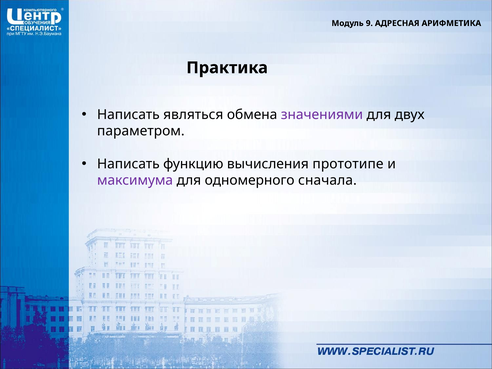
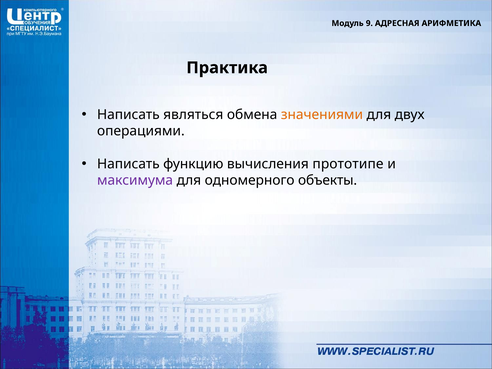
значениями colour: purple -> orange (322, 115)
параметром: параметром -> операциями (141, 131)
сначала: сначала -> объекты (328, 180)
